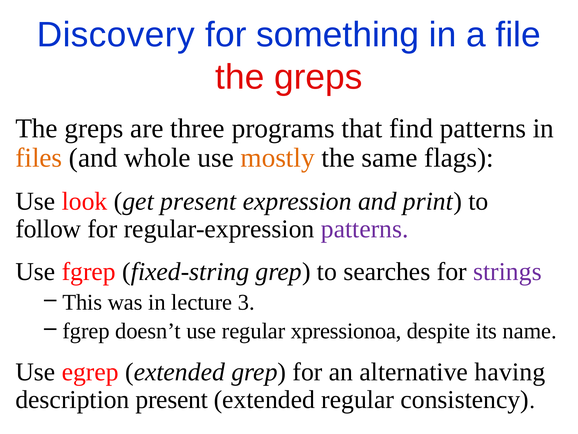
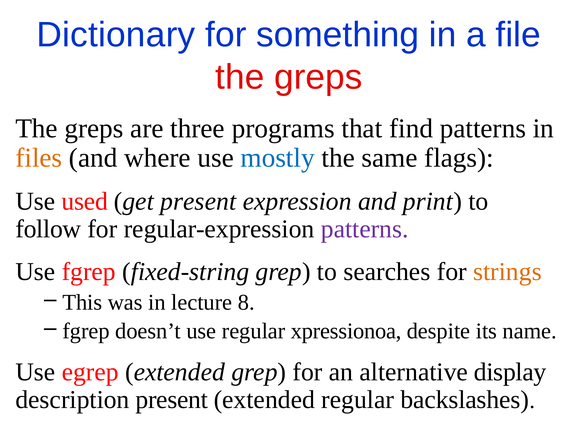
Discovery: Discovery -> Dictionary (116, 35)
whole: whole -> where (157, 158)
mostly colour: orange -> blue (278, 158)
look: look -> used (85, 201)
strings colour: purple -> orange (507, 271)
3: 3 -> 8 (246, 302)
having: having -> display (510, 371)
consistency: consistency -> backslashes (465, 399)
